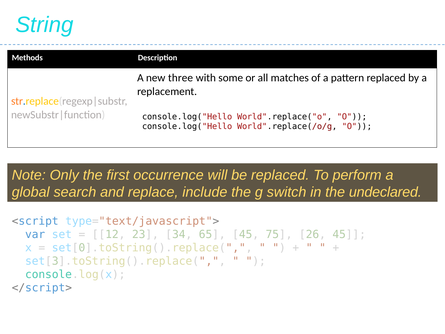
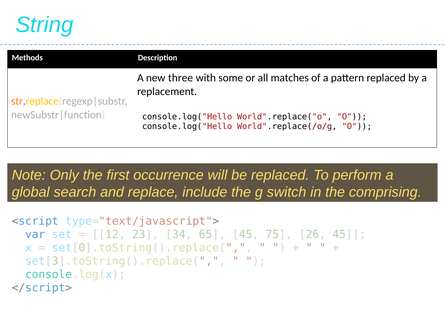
undeclared: undeclared -> comprising (385, 192)
